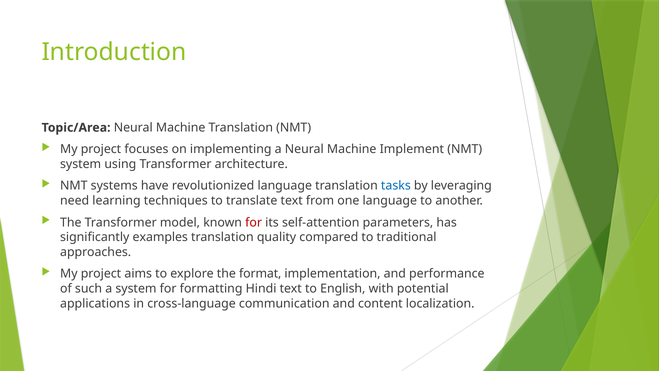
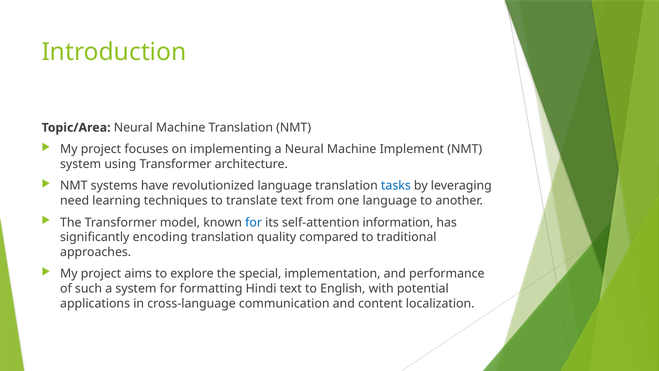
for colour: red -> blue (254, 222)
parameters: parameters -> information (398, 222)
examples: examples -> encoding (160, 237)
format: format -> special (260, 274)
